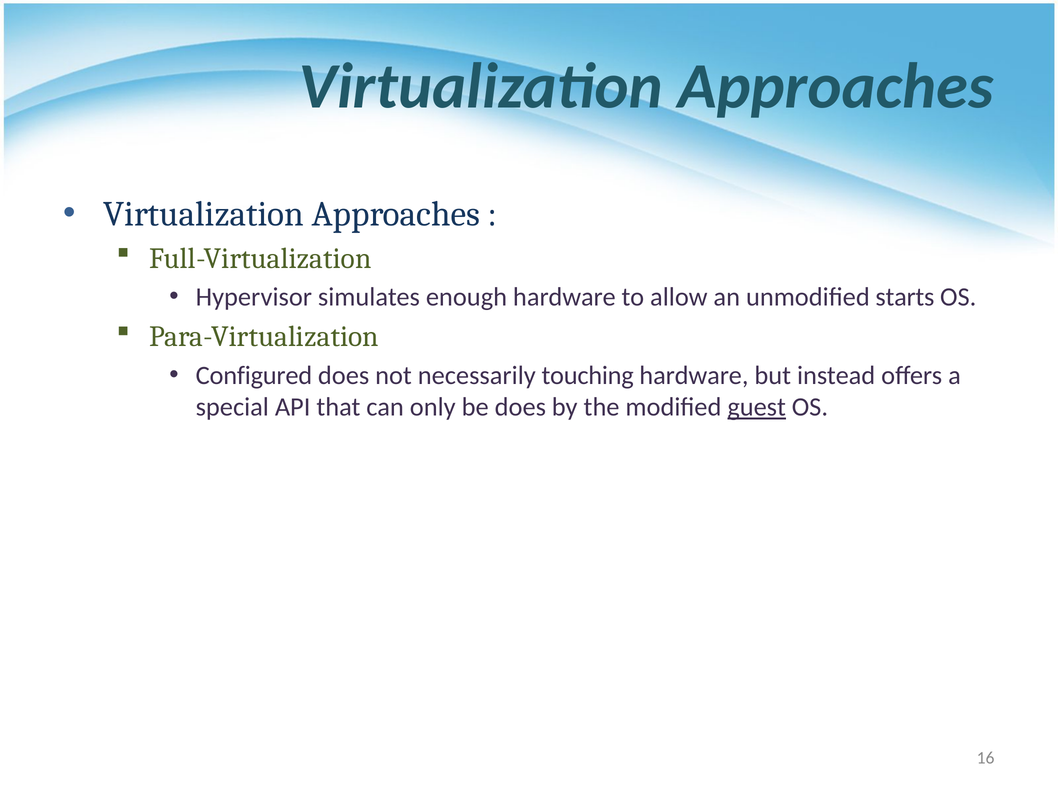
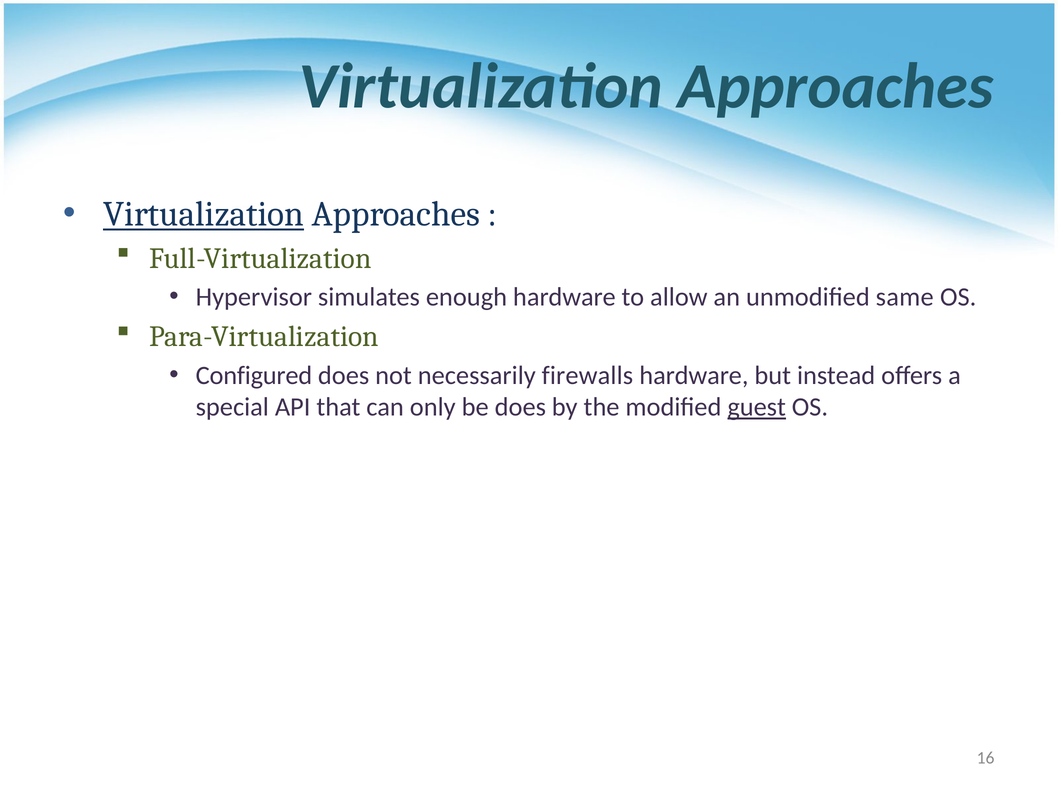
Virtualization underline: none -> present (204, 214)
starts: starts -> same (905, 297)
touching: touching -> firewalls (587, 375)
